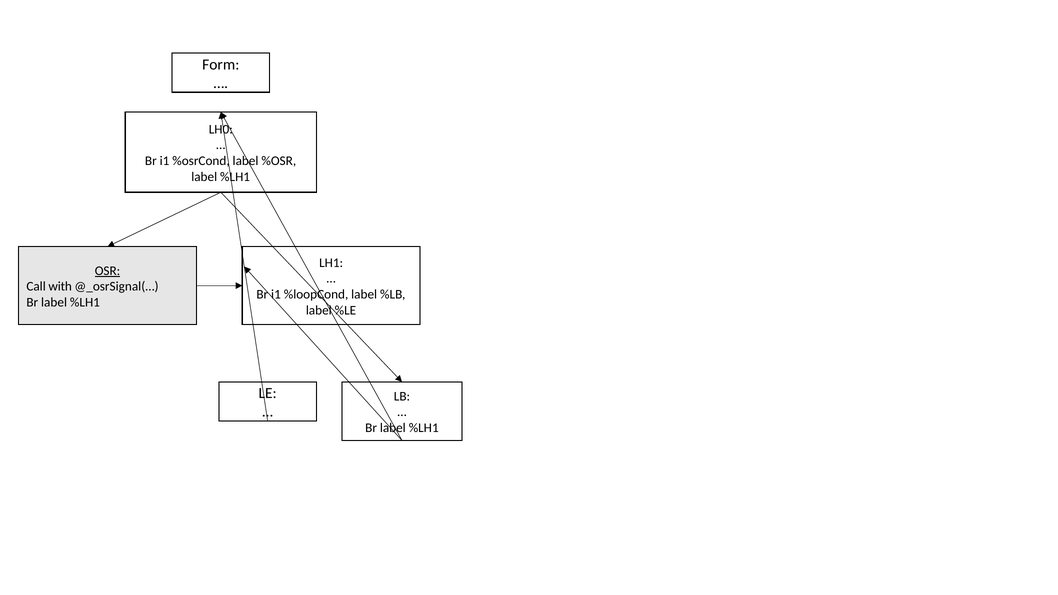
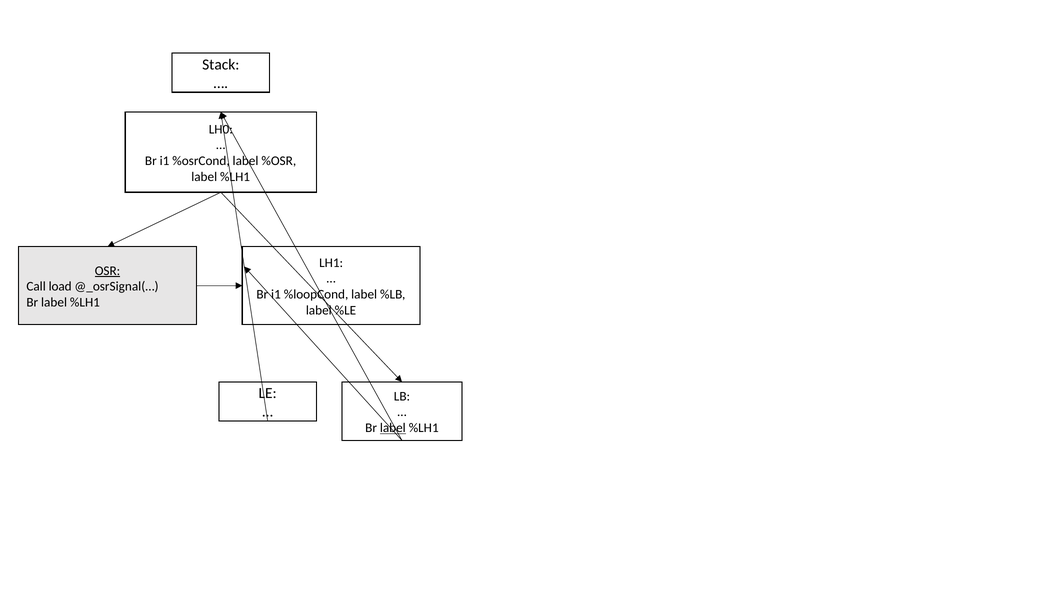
Form: Form -> Stack (221, 65)
with: with -> load (60, 287)
label underline: none -> present (393, 428)
